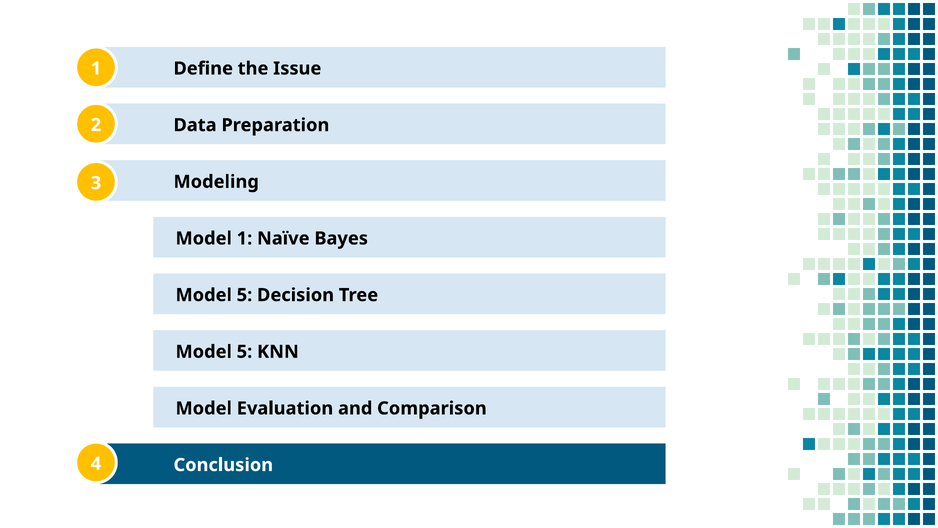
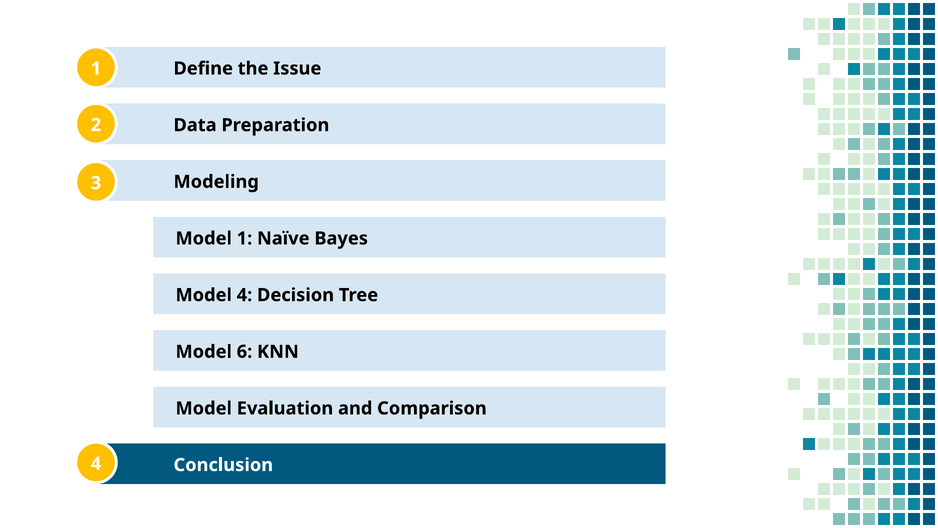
5: 5 -> 4 (244, 295)
5: 5 -> 6 (244, 352)
